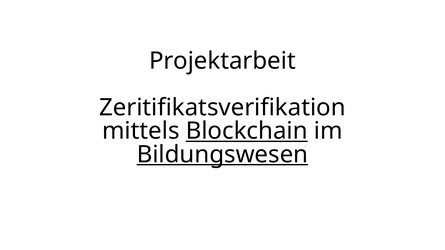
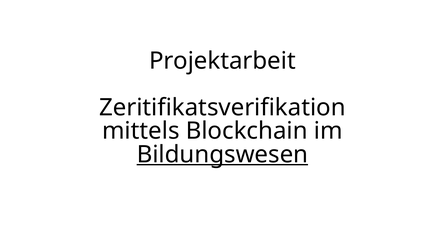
Blockchain underline: present -> none (247, 131)
